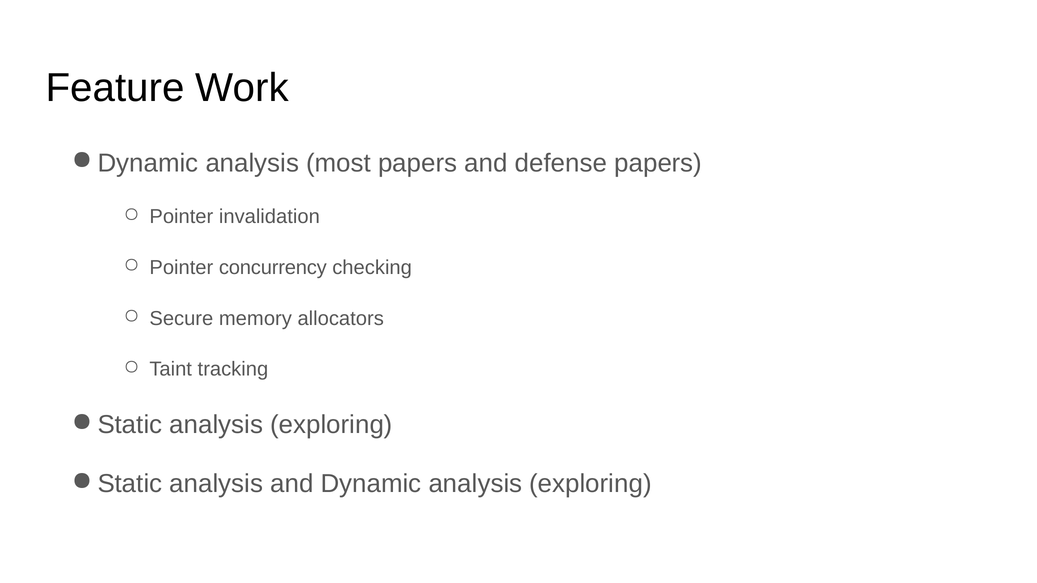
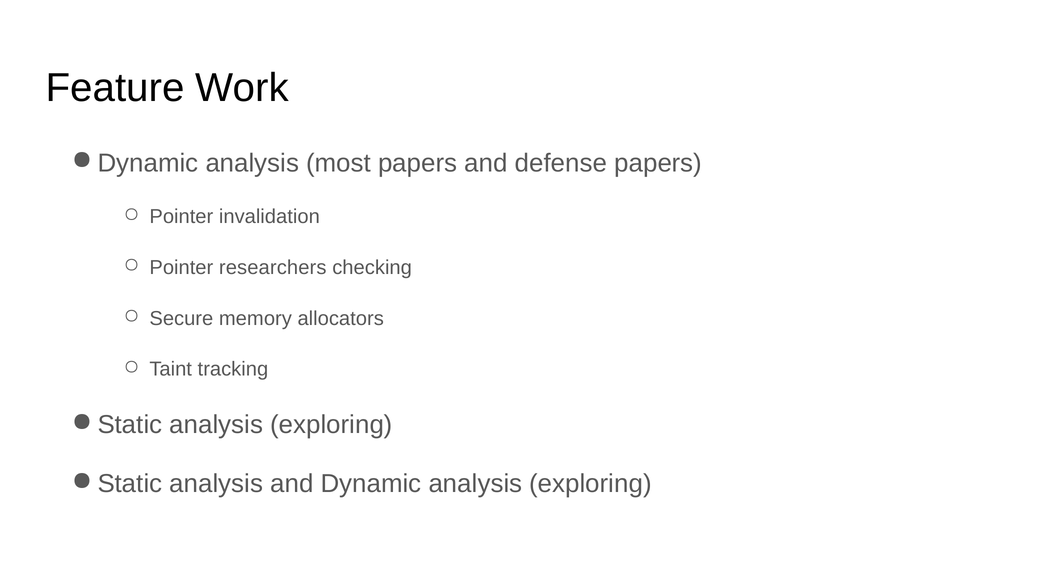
concurrency: concurrency -> researchers (273, 268)
